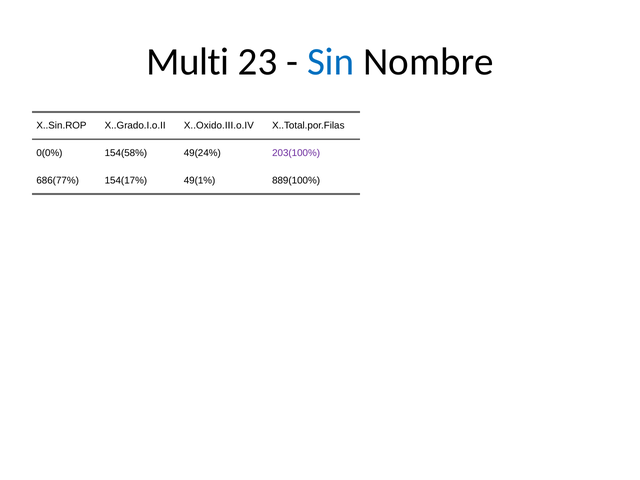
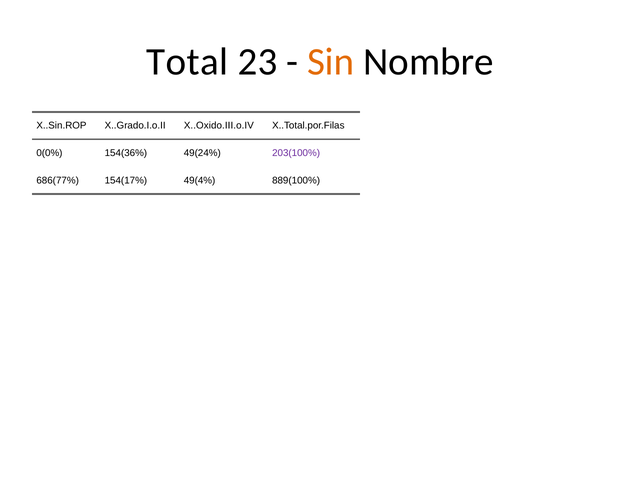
Multi: Multi -> Total (187, 62)
Sin colour: blue -> orange (331, 62)
154(58%: 154(58% -> 154(36% (126, 153)
49(1%: 49(1% -> 49(4% (200, 180)
